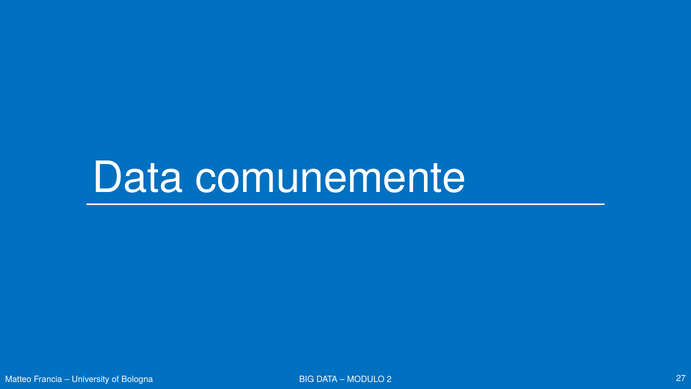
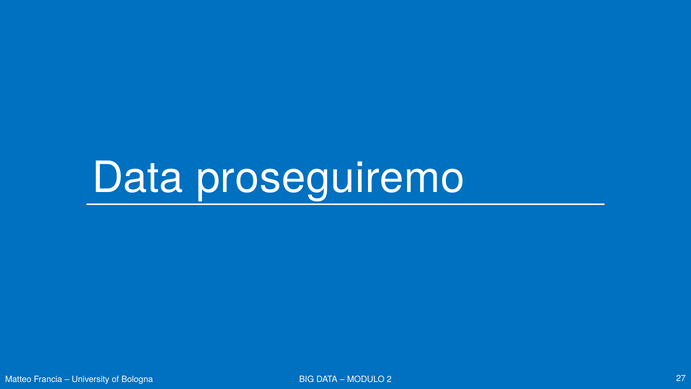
comunemente: comunemente -> proseguiremo (330, 178)
